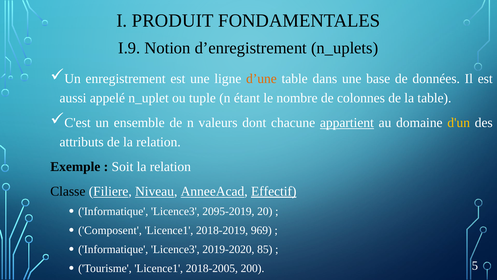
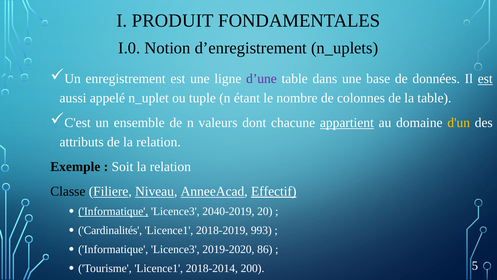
I.9: I.9 -> I.0 (129, 48)
d’une colour: orange -> purple (261, 79)
est underline: none -> present (485, 79)
Informatique underline: none -> present (113, 211)
2095-2019: 2095-2019 -> 2040-2019 (228, 211)
Composent: Composent -> Cardinalités (110, 230)
969: 969 -> 993 (261, 230)
85: 85 -> 86 (265, 249)
2018-2005: 2018-2005 -> 2018-2014 (212, 268)
